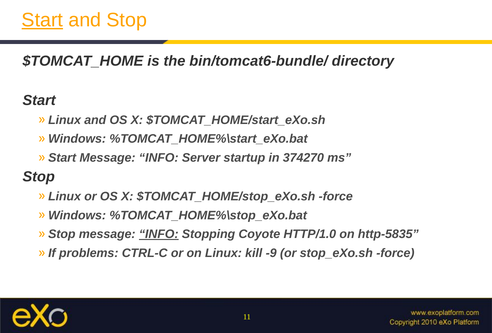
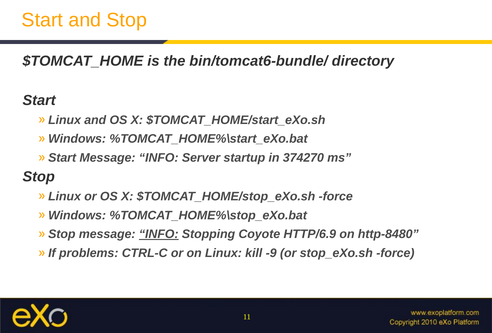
Start underline: present -> none (42, 20)
HTTP/1.0: HTTP/1.0 -> HTTP/6.9 (310, 234)
http-5835: http-5835 -> http-8480 (388, 234)
